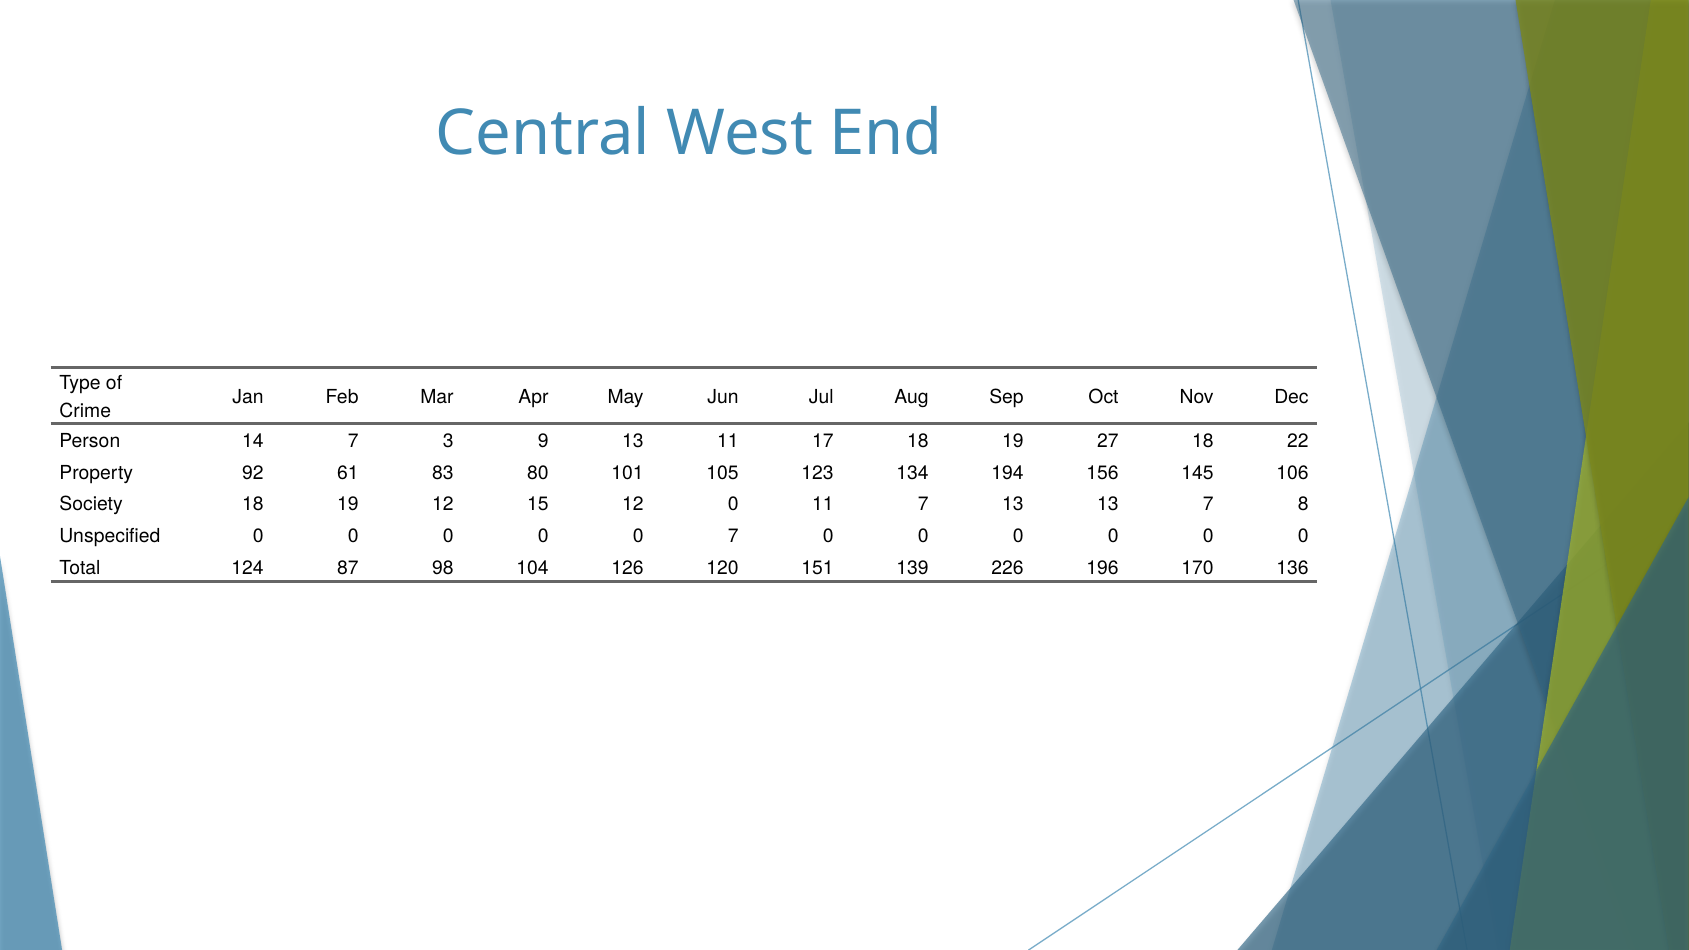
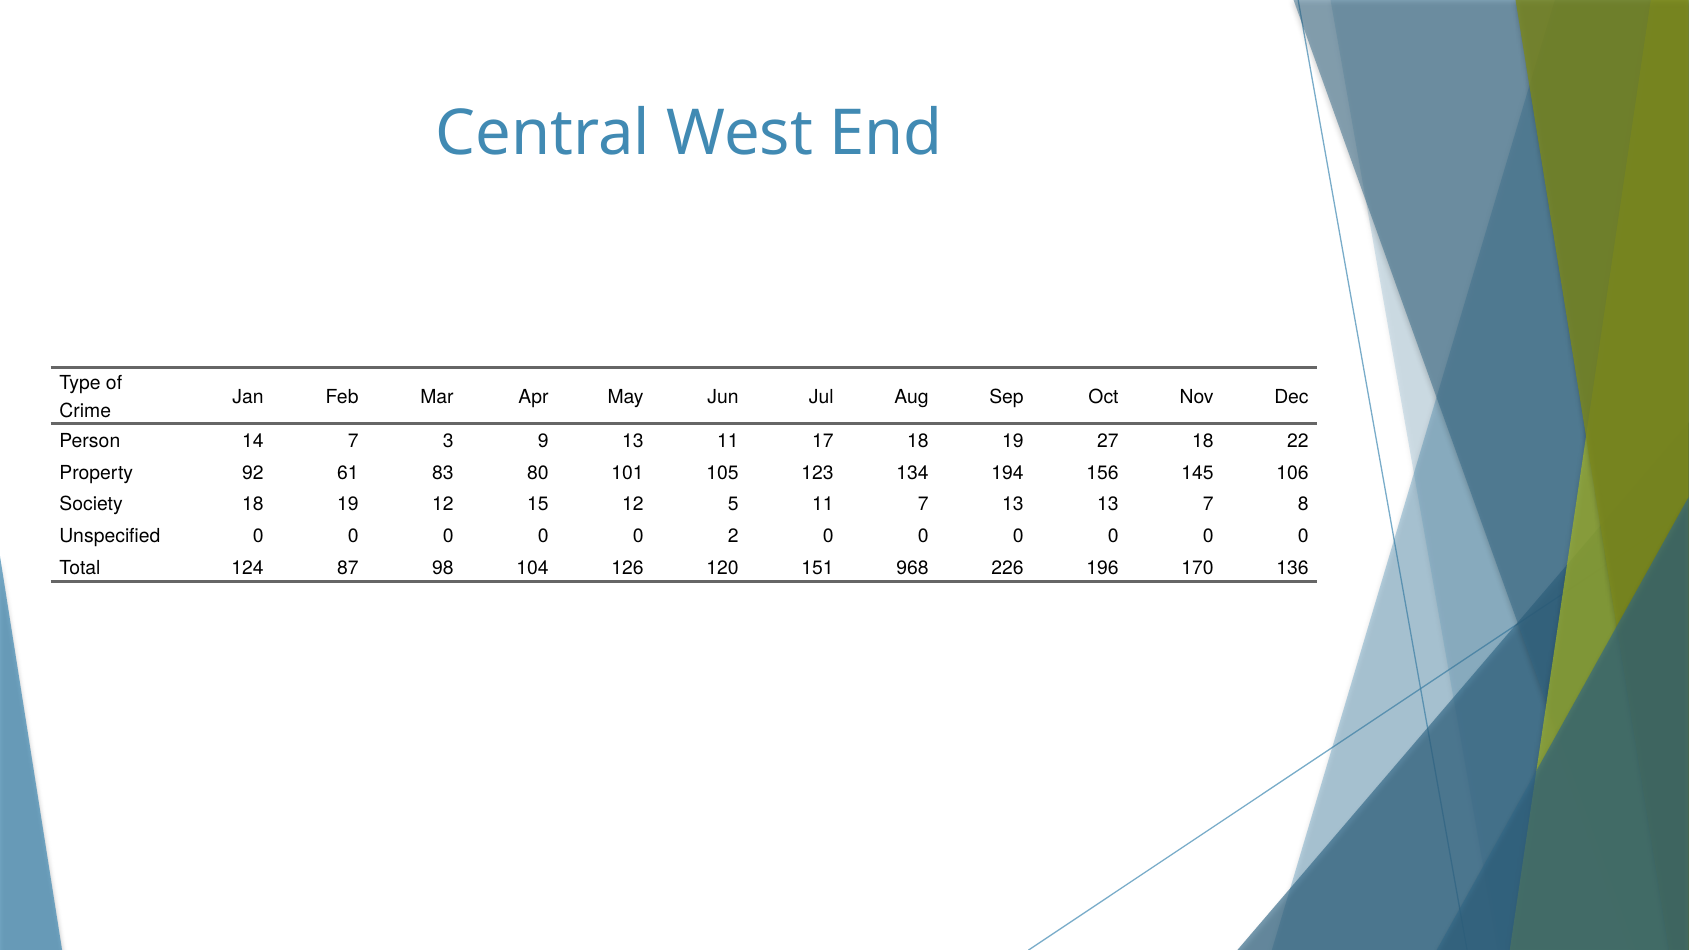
12 0: 0 -> 5 (733, 504)
0 7: 7 -> 2 (733, 536)
139: 139 -> 968 (912, 568)
